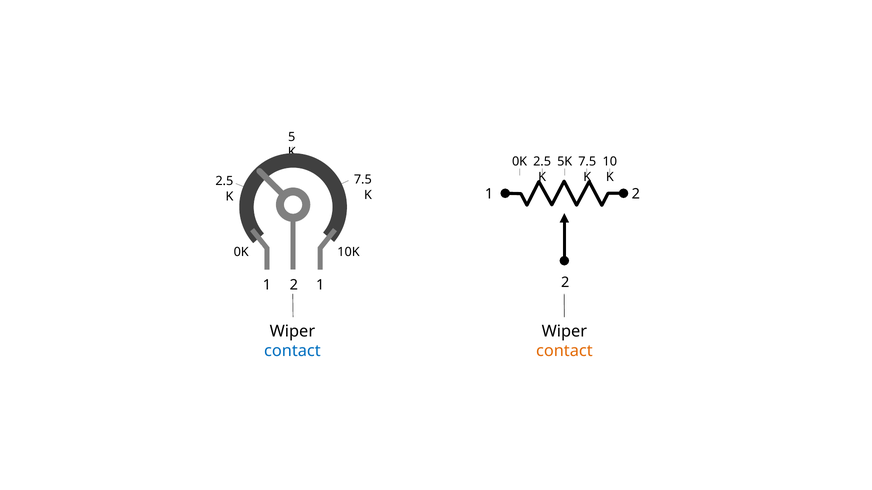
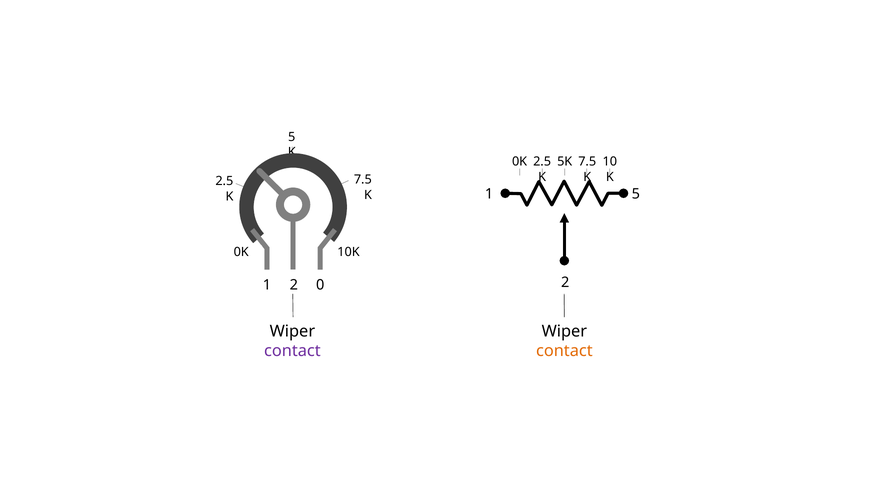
2: 2 -> 5 (636, 194)
1 1: 1 -> 0 (320, 285)
contact colour: blue -> purple (292, 351)
